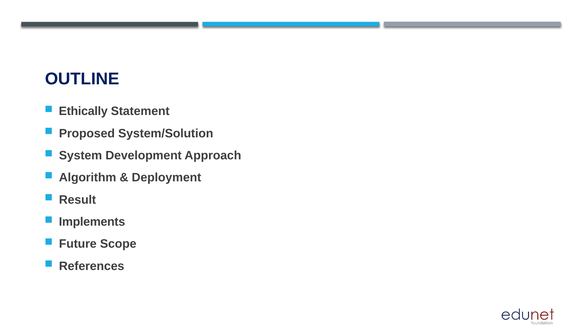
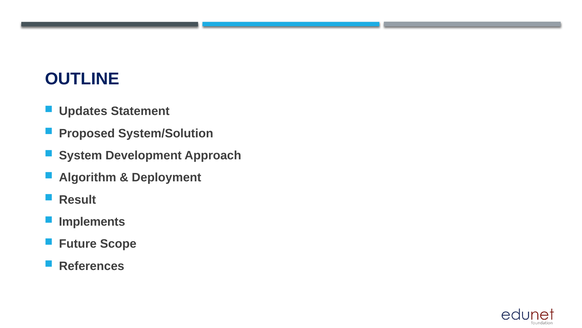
Ethically: Ethically -> Updates (83, 111)
